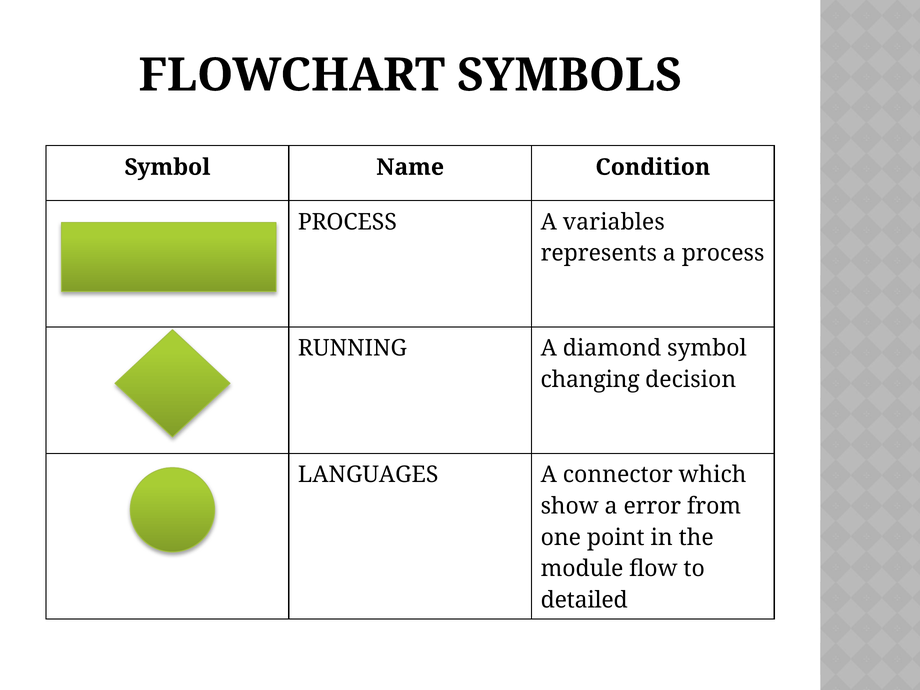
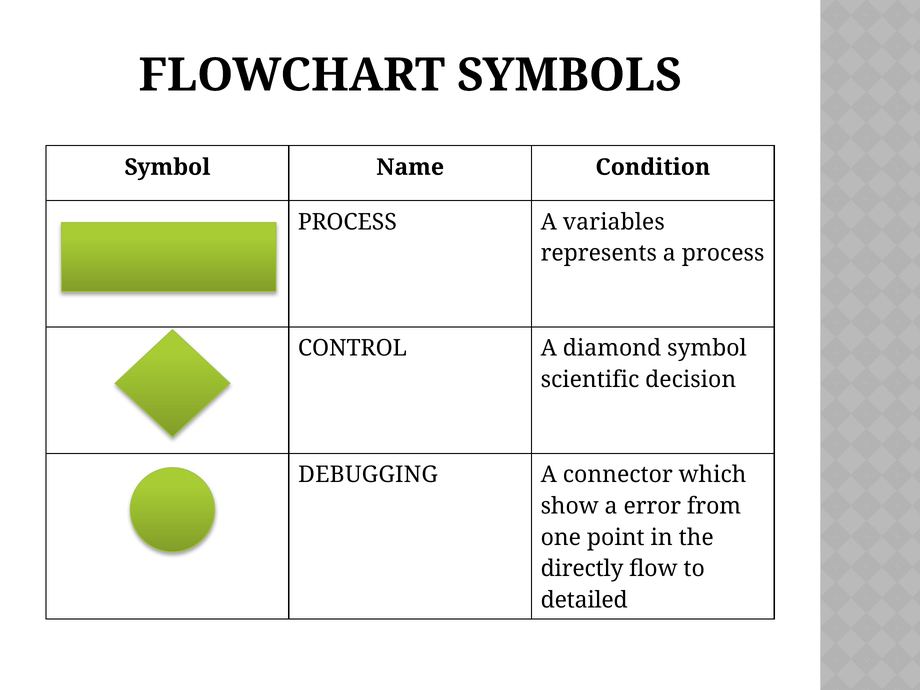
RUNNING: RUNNING -> CONTROL (352, 348)
changing: changing -> scientific (590, 380)
LANGUAGES: LANGUAGES -> DEBUGGING (368, 475)
module: module -> directly (582, 569)
